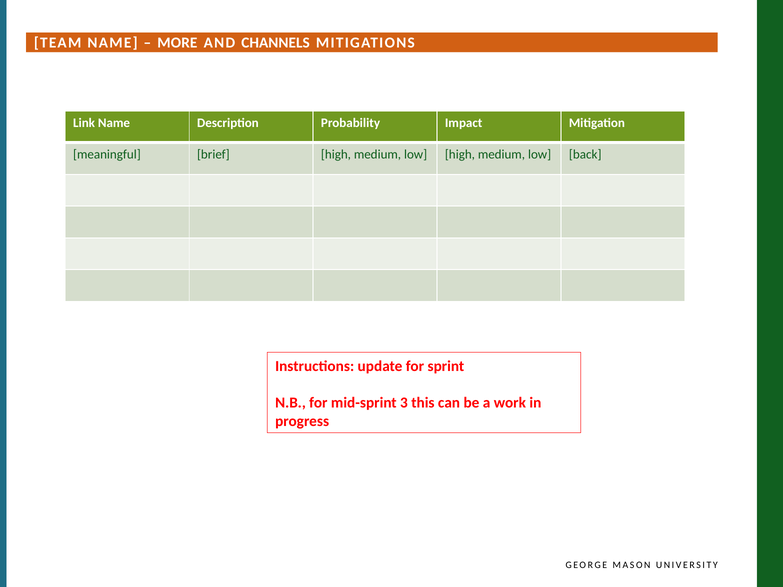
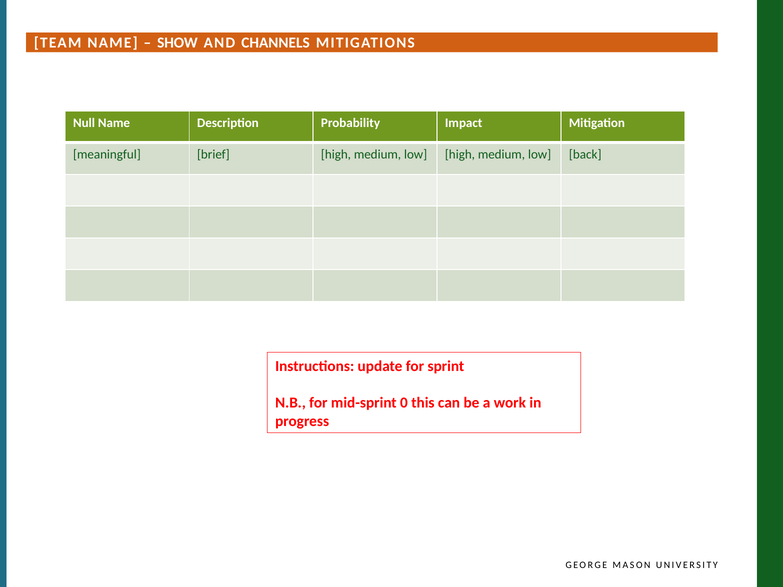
MORE: MORE -> SHOW (177, 43)
Link: Link -> Null (84, 123)
3: 3 -> 0 (404, 403)
